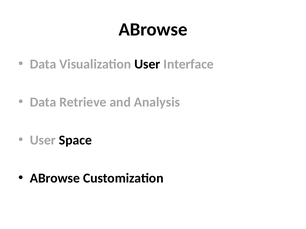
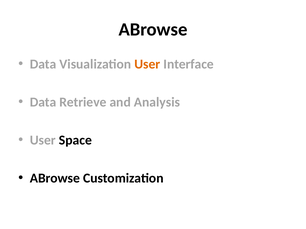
User colour: black -> orange (147, 64)
